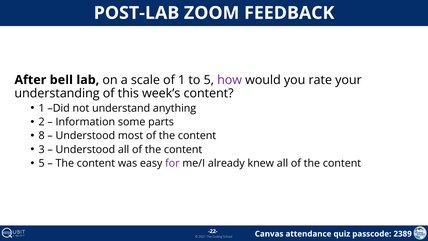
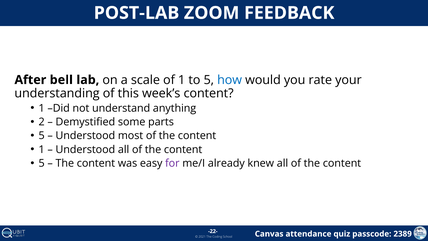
how colour: purple -> blue (230, 80)
Information: Information -> Demystified (85, 122)
8: 8 -> 5 (42, 136)
3: 3 -> 1 (42, 149)
